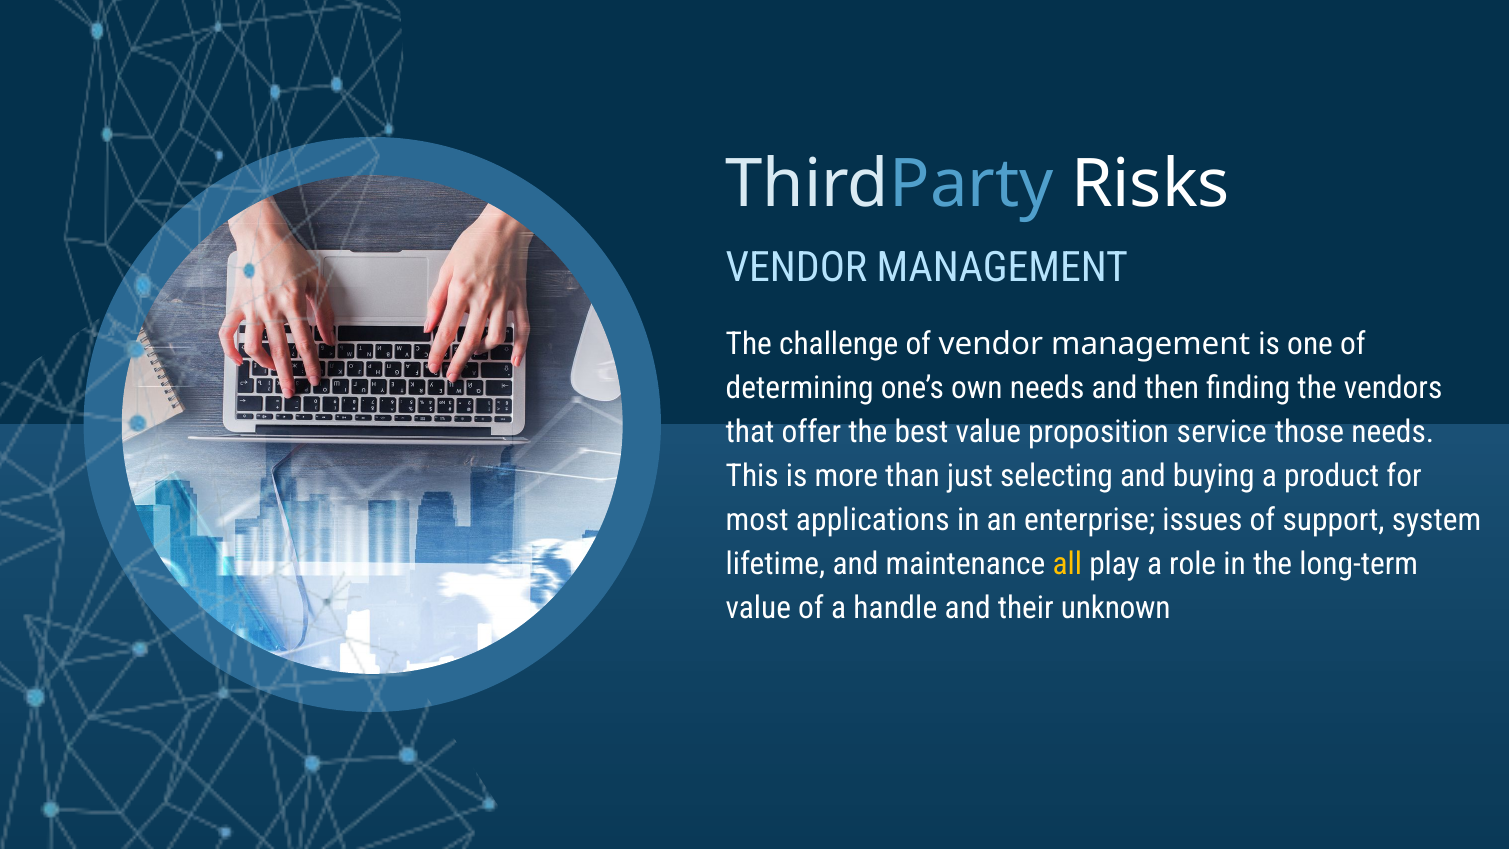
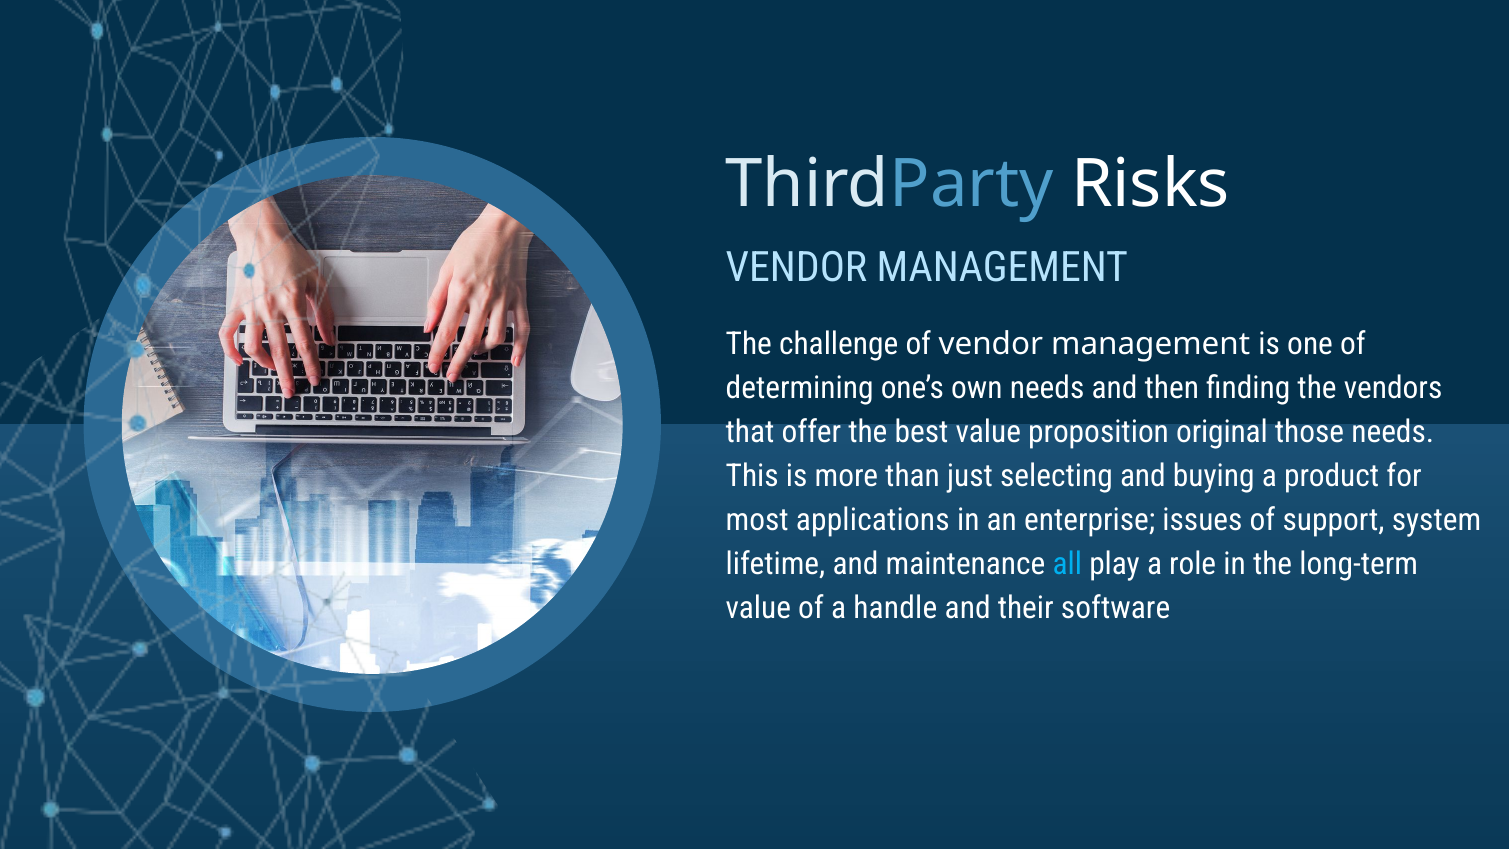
service: service -> original (1222, 432)
all colour: yellow -> light blue (1067, 564)
unknown: unknown -> software (1116, 608)
